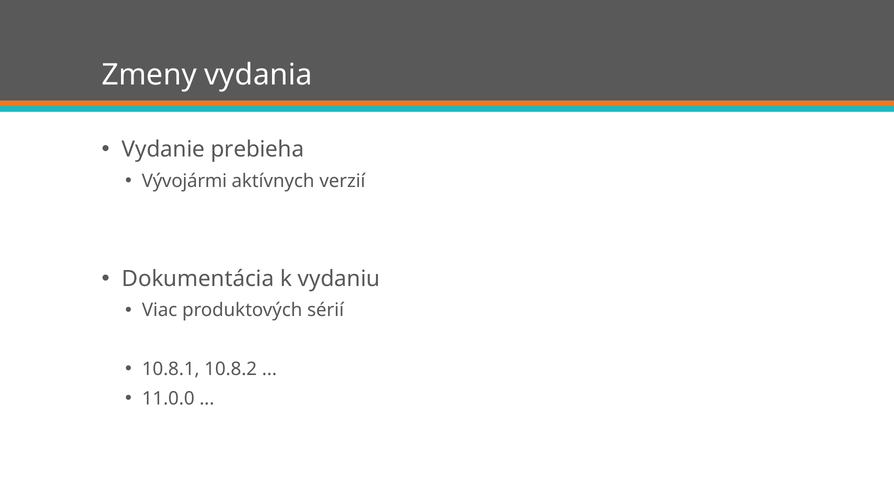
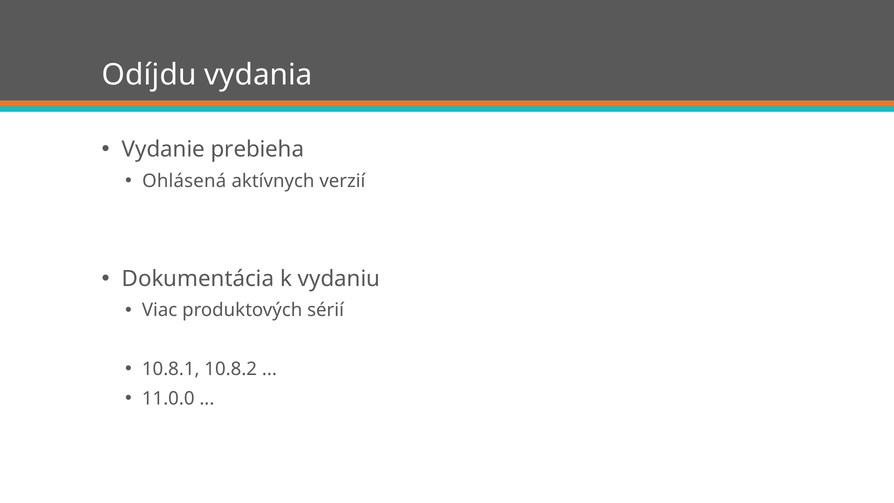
Zmeny: Zmeny -> Odíjdu (149, 75)
Vývojármi: Vývojármi -> Ohlásená (184, 181)
